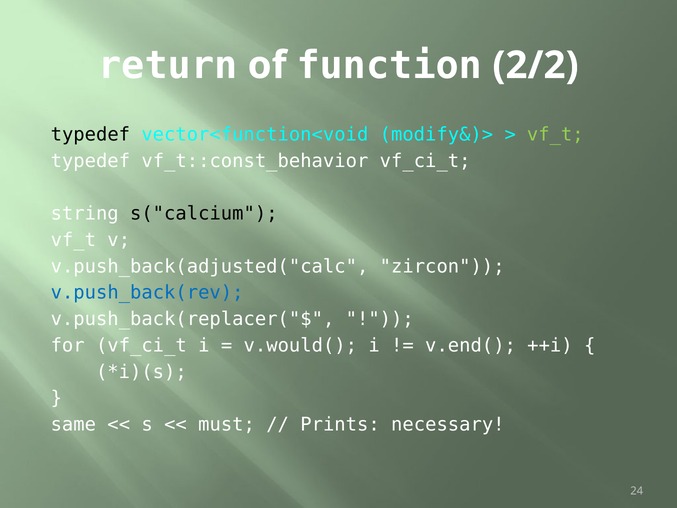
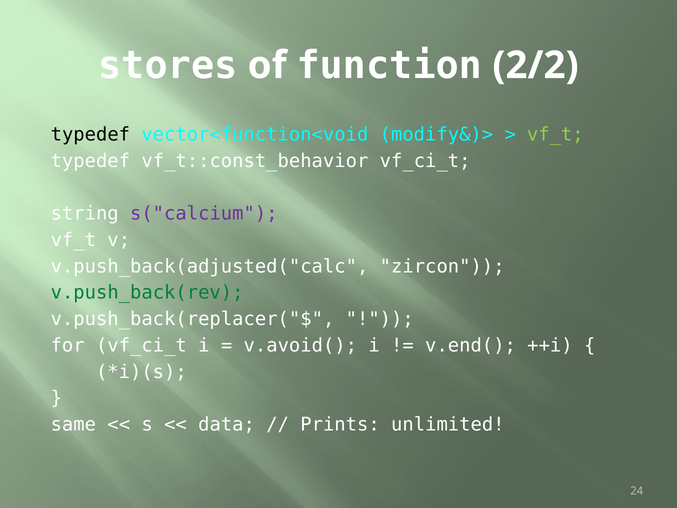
return: return -> stores (168, 65)
s("calcium colour: black -> purple (204, 214)
v.push_back(rev colour: blue -> green (147, 293)
v.would(: v.would( -> v.avoid( (300, 345)
must: must -> data (227, 424)
necessary: necessary -> unlimited (448, 424)
